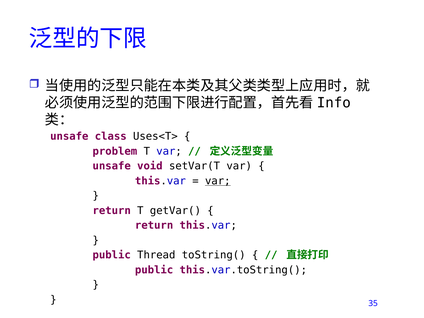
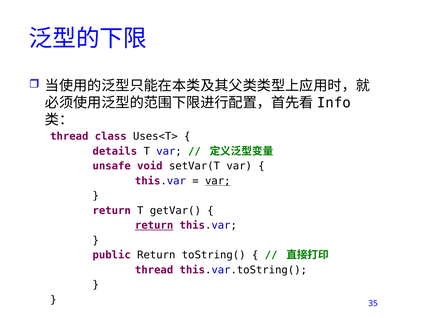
unsafe: unsafe -> thread (69, 136)
problem: problem -> details (115, 151)
return underline: none -> present (154, 225)
public Thread: Thread -> Return (156, 255)
public: public -> thread (154, 270)
